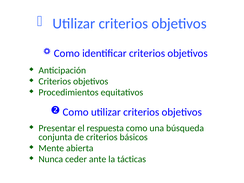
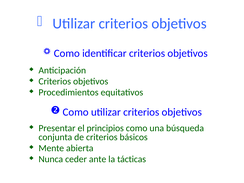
respuesta: respuesta -> principios (105, 128)
